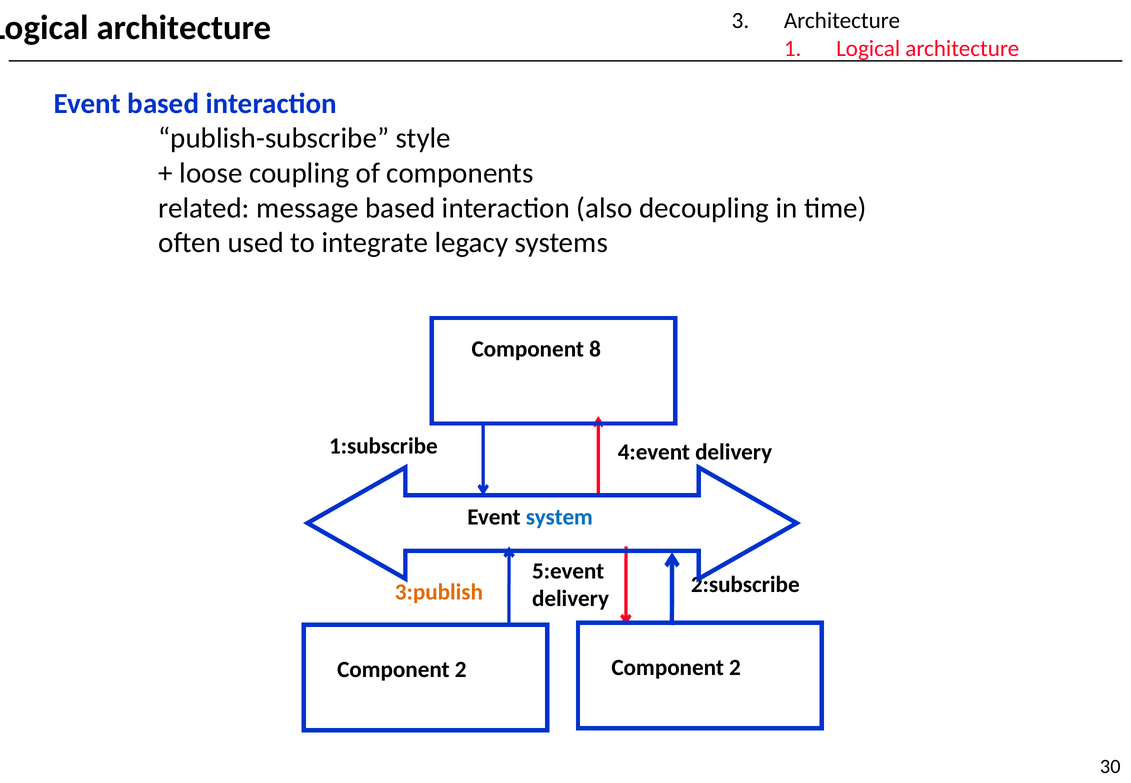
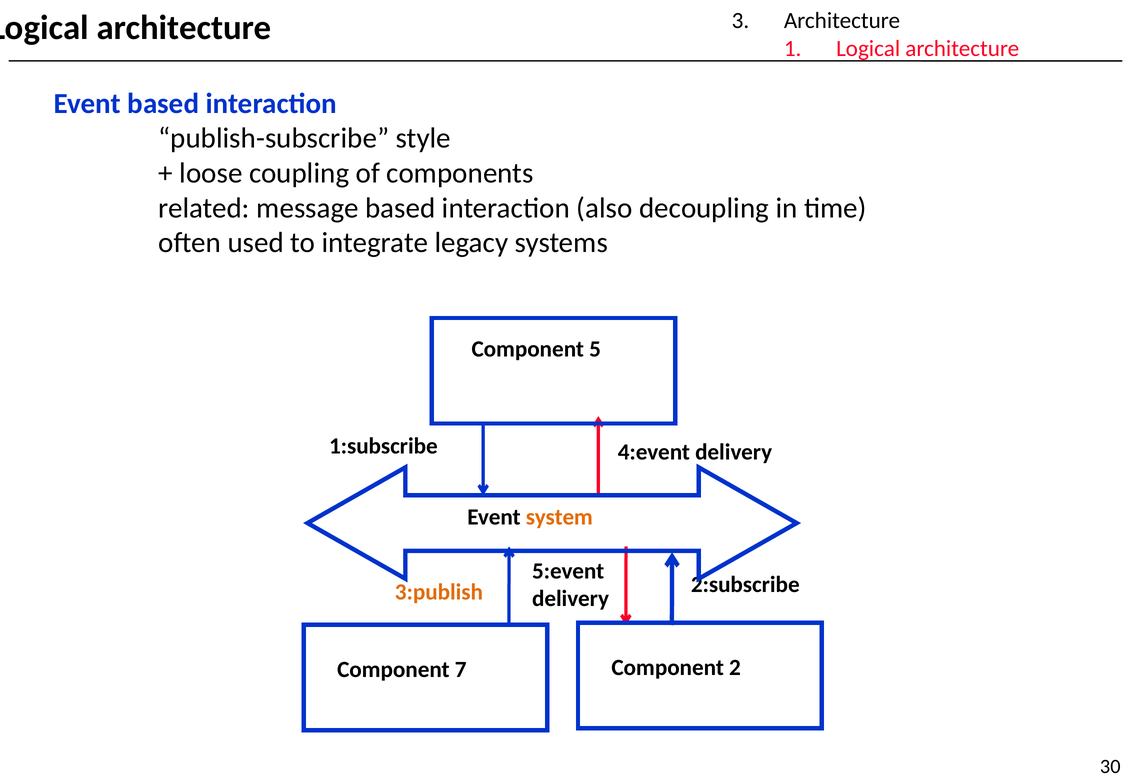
8: 8 -> 5 (595, 349)
system colour: blue -> orange (559, 517)
2: 2 -> 7 (461, 670)
